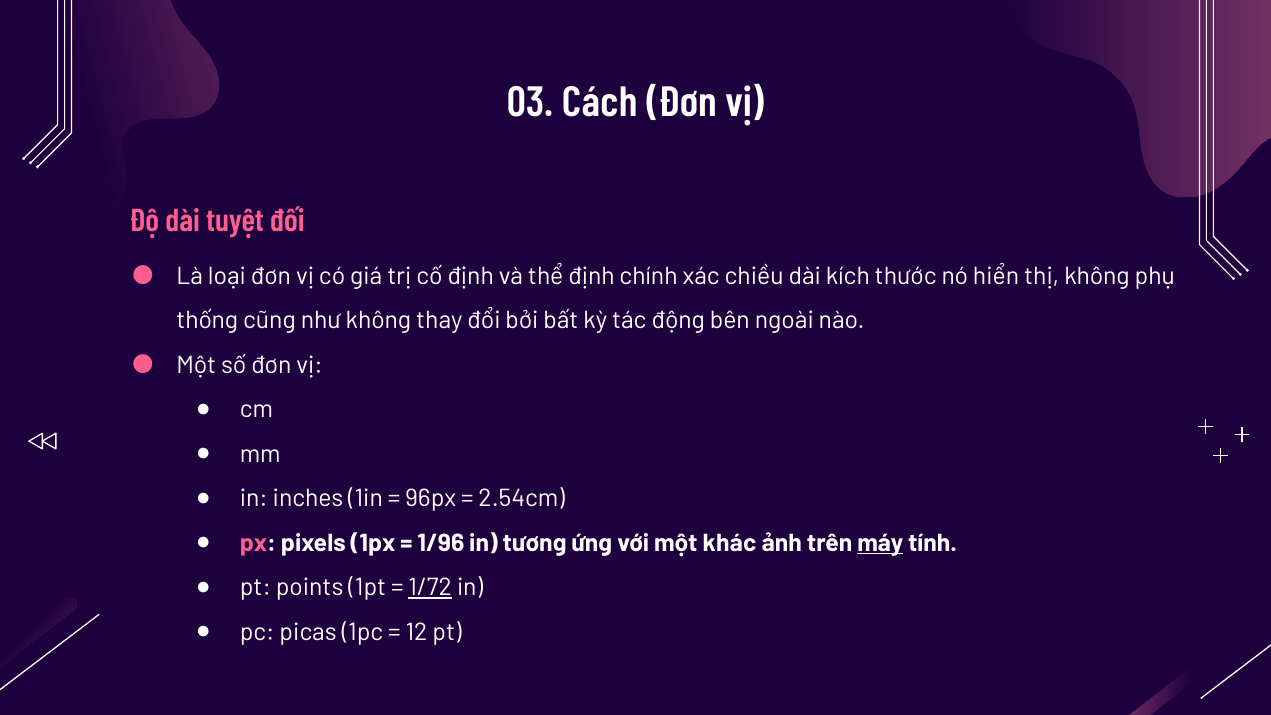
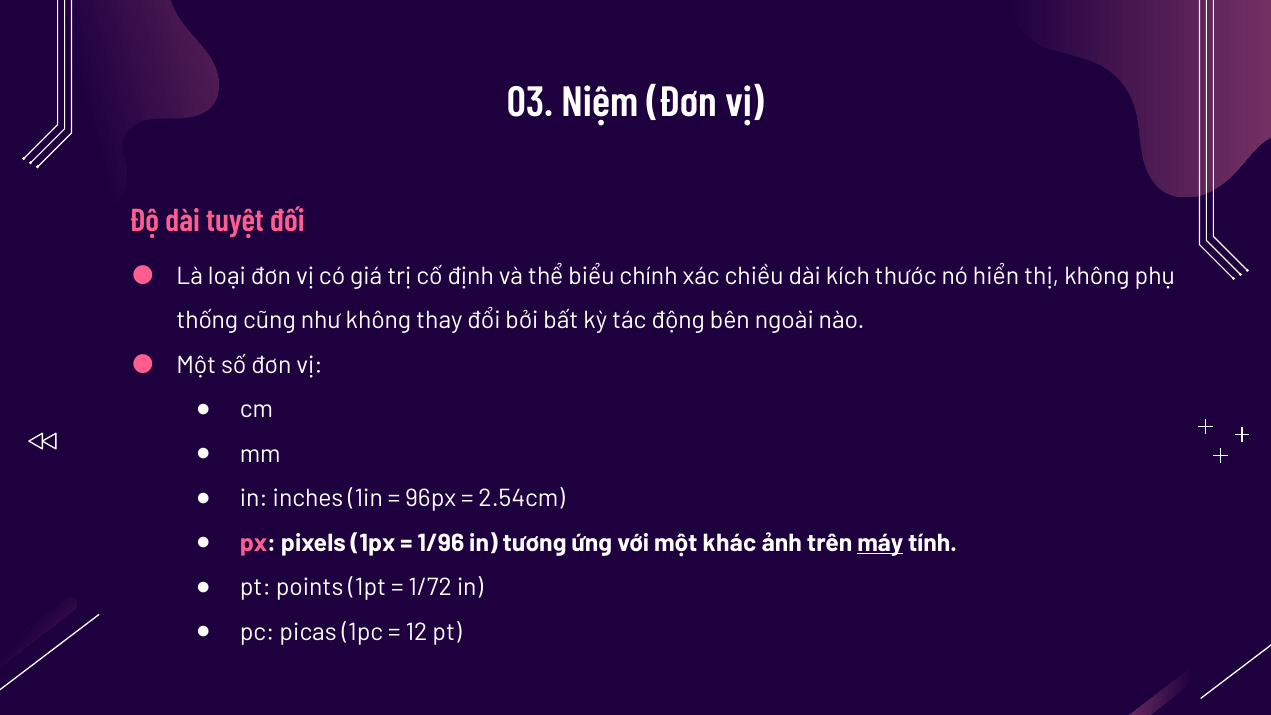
Cách: Cách -> Niệm (600, 103)
thể định: định -> biểu (591, 276)
1/72 underline: present -> none (430, 587)
